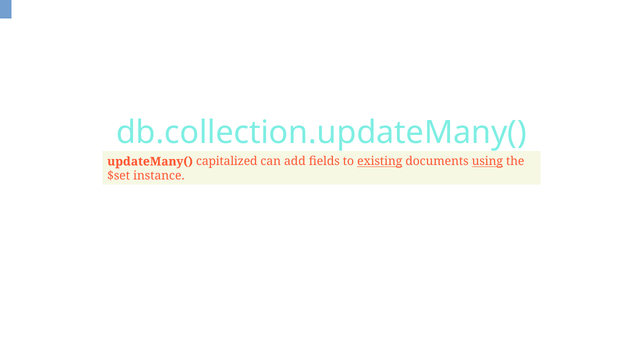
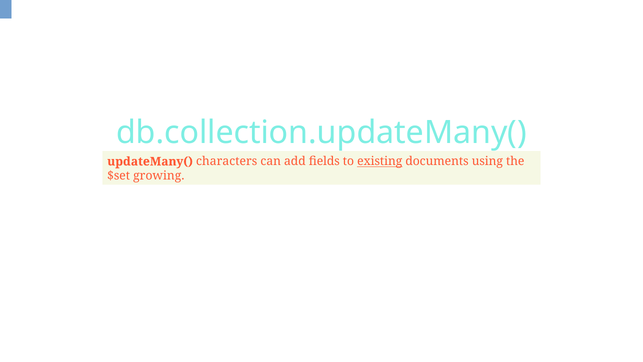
capitalized: capitalized -> characters (227, 161)
using underline: present -> none (487, 161)
instance: instance -> growing (159, 176)
